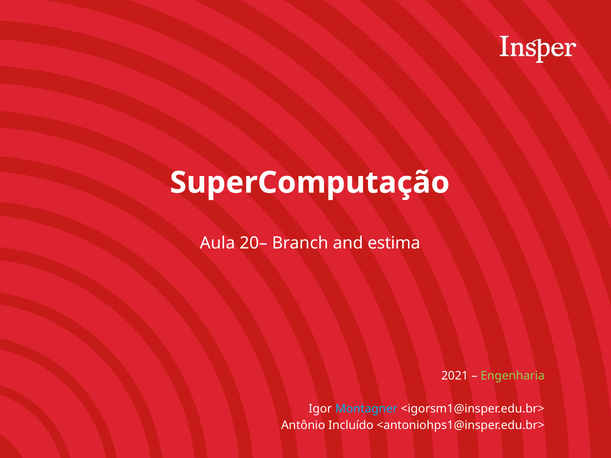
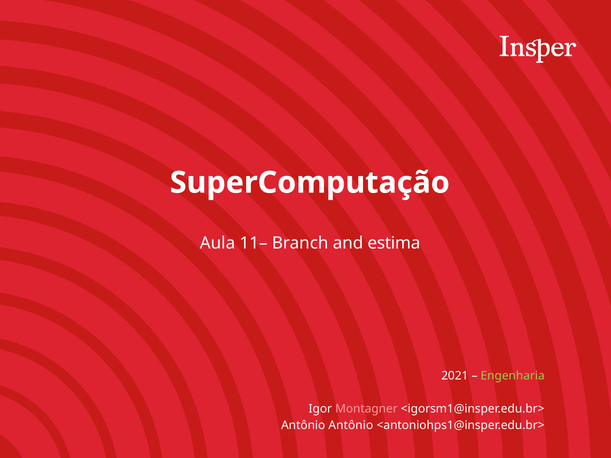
20–: 20– -> 11– (254, 244)
Montagner colour: light blue -> pink (366, 409)
Antônio Incluído: Incluído -> Antônio (351, 426)
